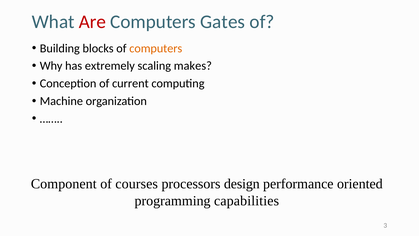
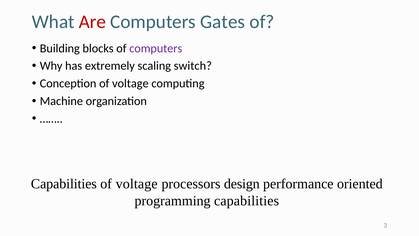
computers colour: orange -> purple (156, 48)
makes: makes -> switch (193, 66)
Conception of current: current -> voltage (130, 83)
Component: Component -> Capabilities (64, 184)
courses: courses -> voltage (137, 184)
